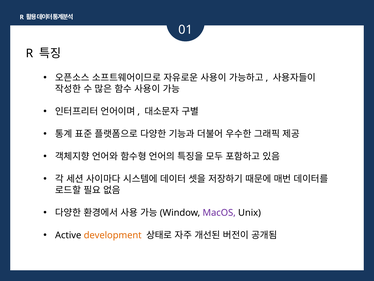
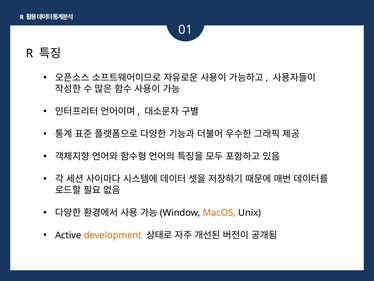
MacOS colour: purple -> orange (219, 212)
